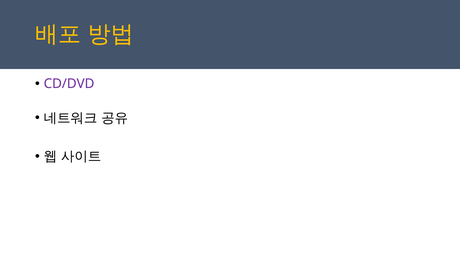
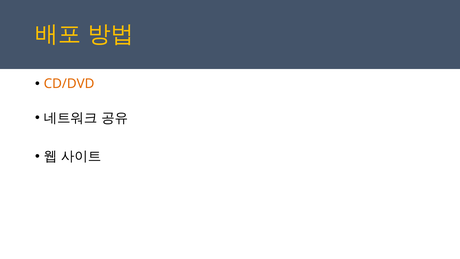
CD/DVD colour: purple -> orange (69, 84)
